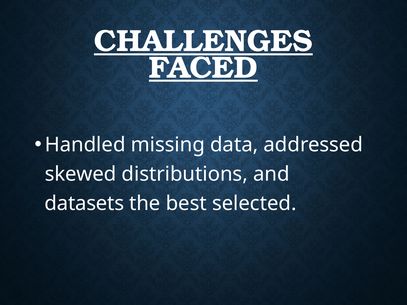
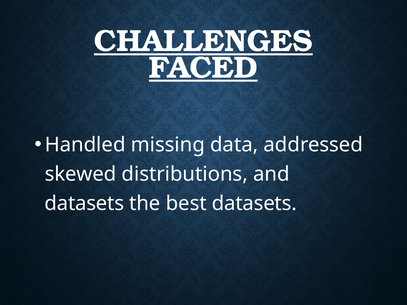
best selected: selected -> datasets (254, 204)
